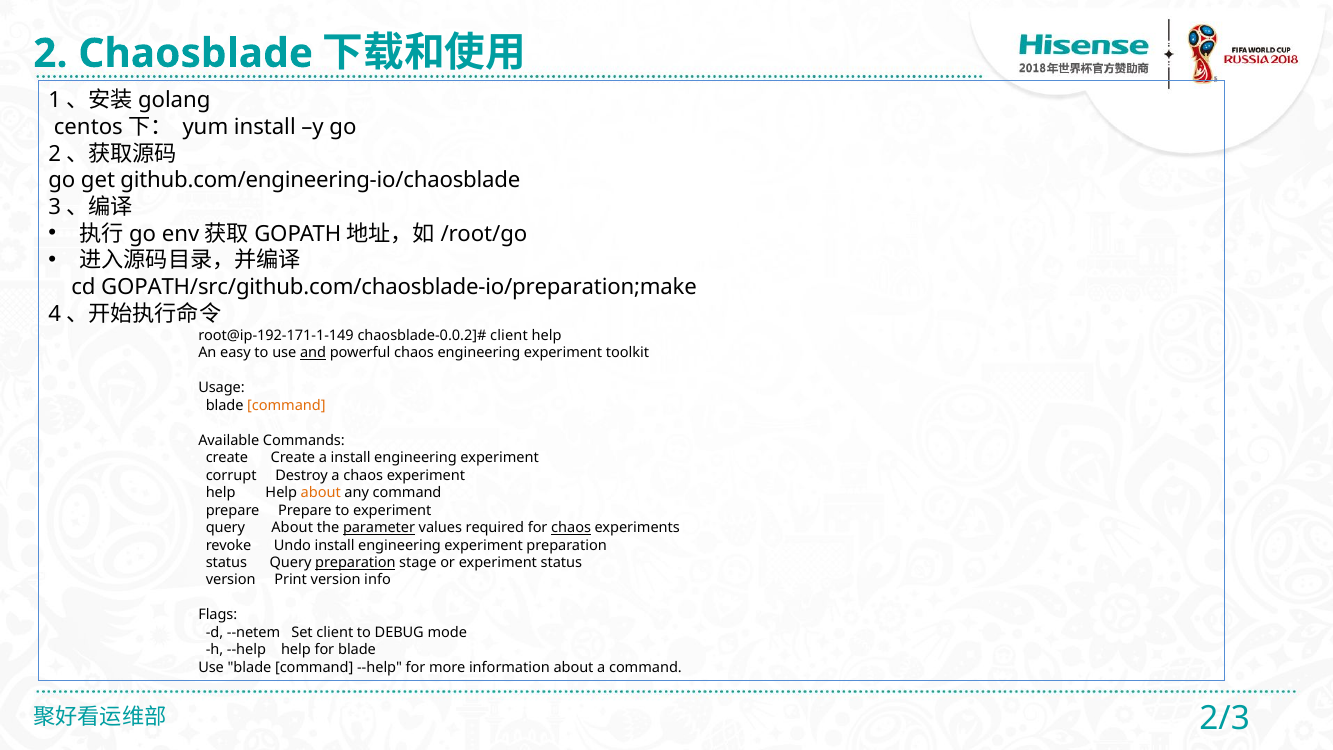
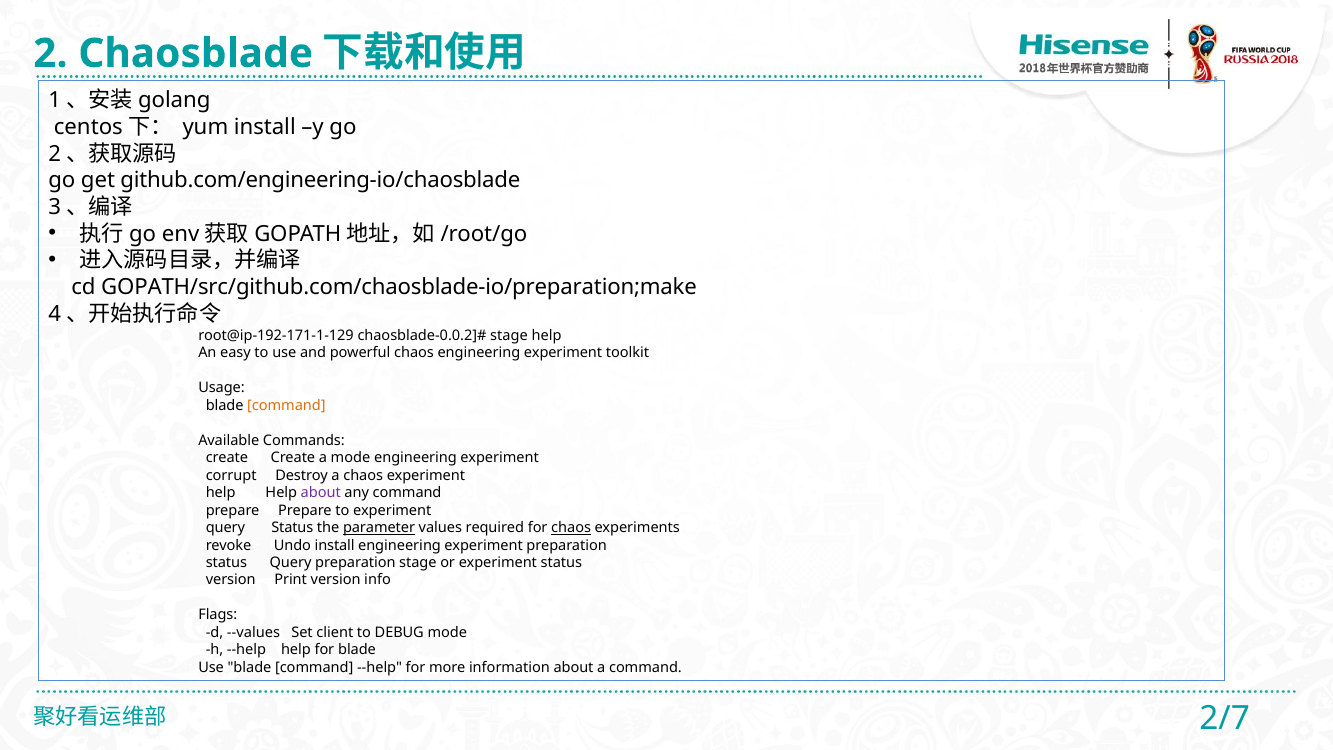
root@ip-192-171-1-149: root@ip-192-171-1-149 -> root@ip-192-171-1-129 (276, 335)
client: client -> stage (509, 335)
and underline: present -> none (313, 353)
a install: install -> mode (351, 458)
about colour: orange -> purple (321, 493)
query About: About -> Status (292, 528)
preparation underline: present -> none (355, 563)
--netem: --netem -> --values (254, 632)
2/3: 2/3 -> 2/7 (1225, 718)
